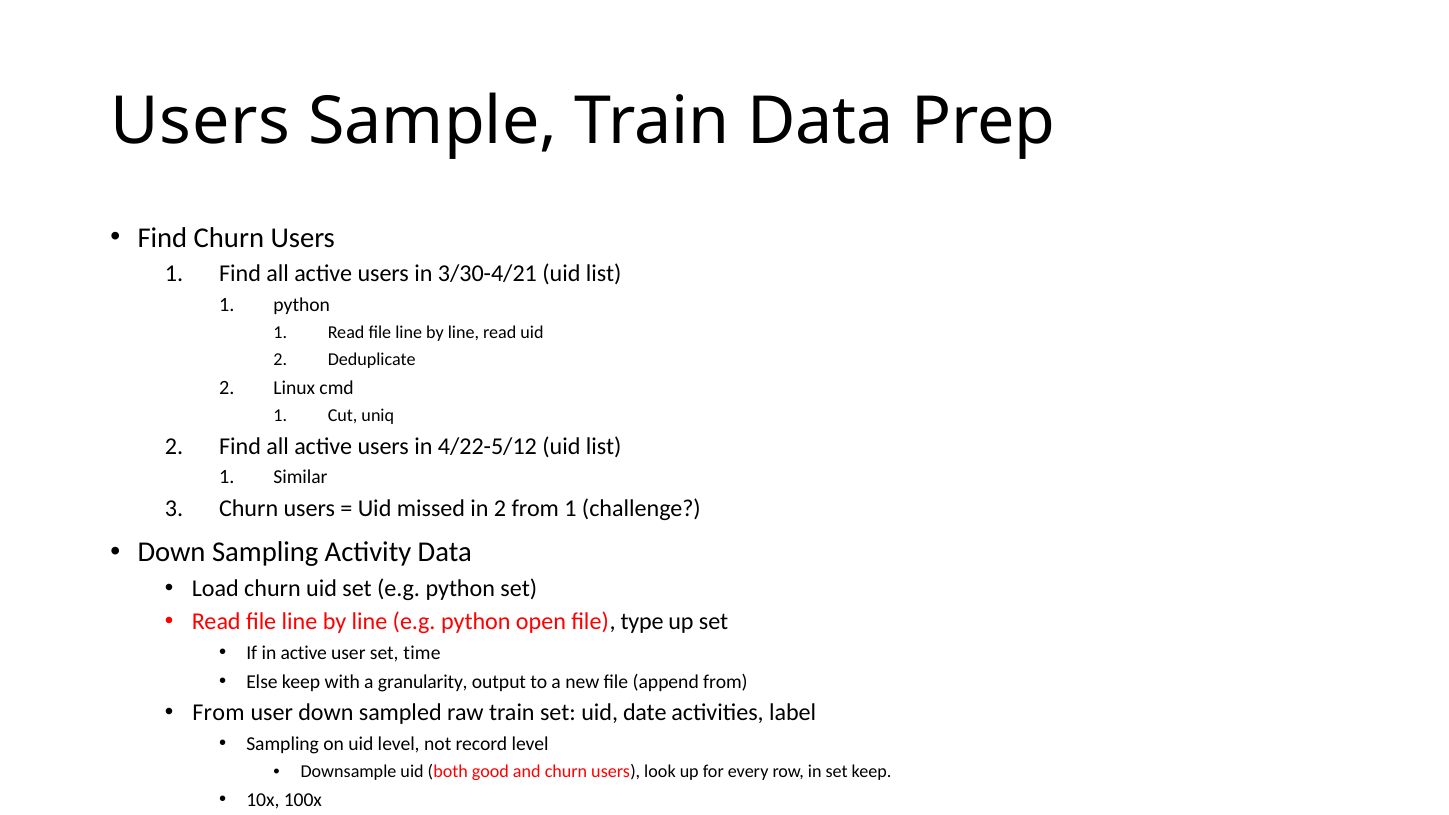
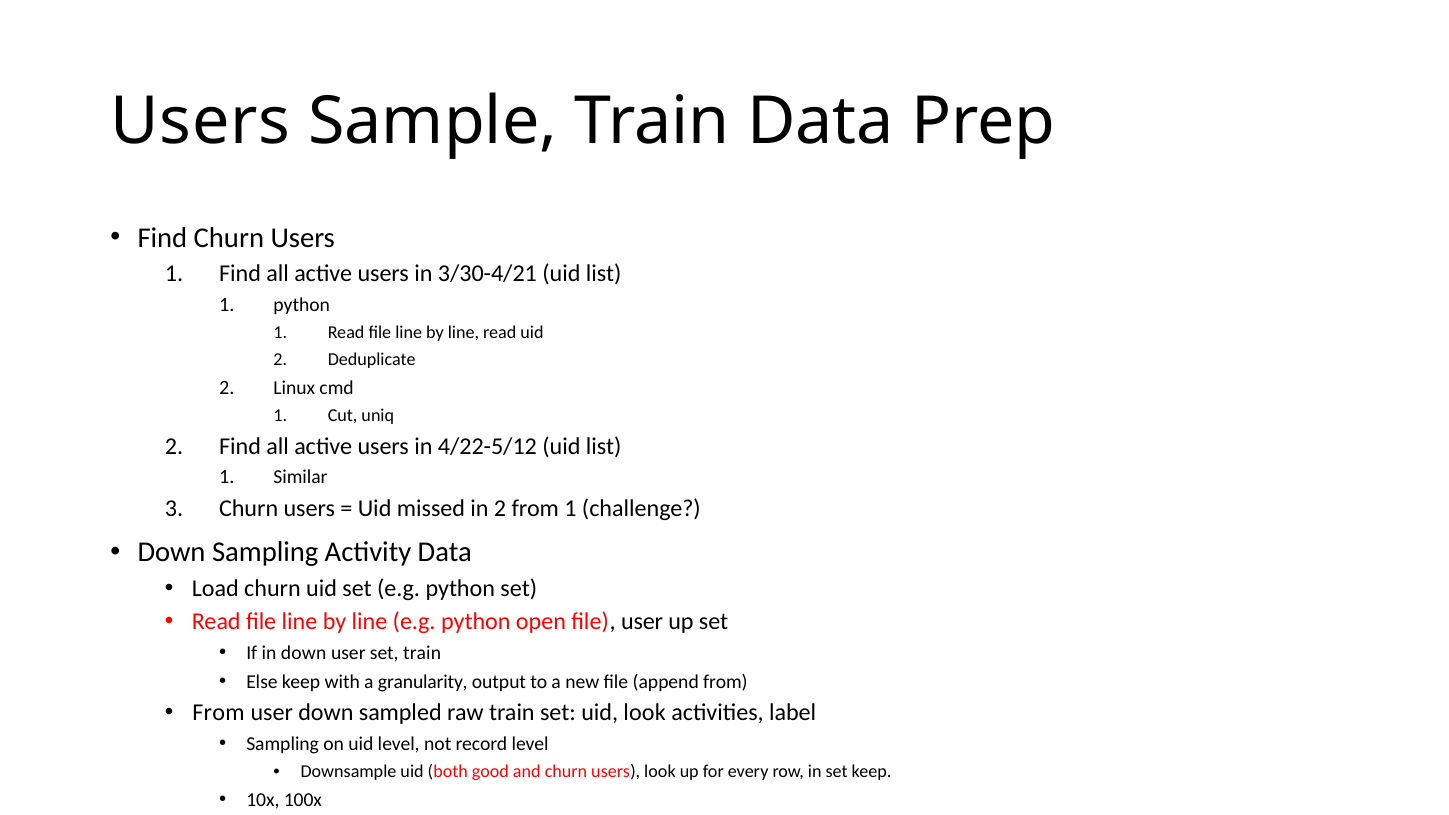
file type: type -> user (642, 622)
in active: active -> down (304, 653)
set time: time -> train (422, 653)
uid date: date -> look (645, 713)
